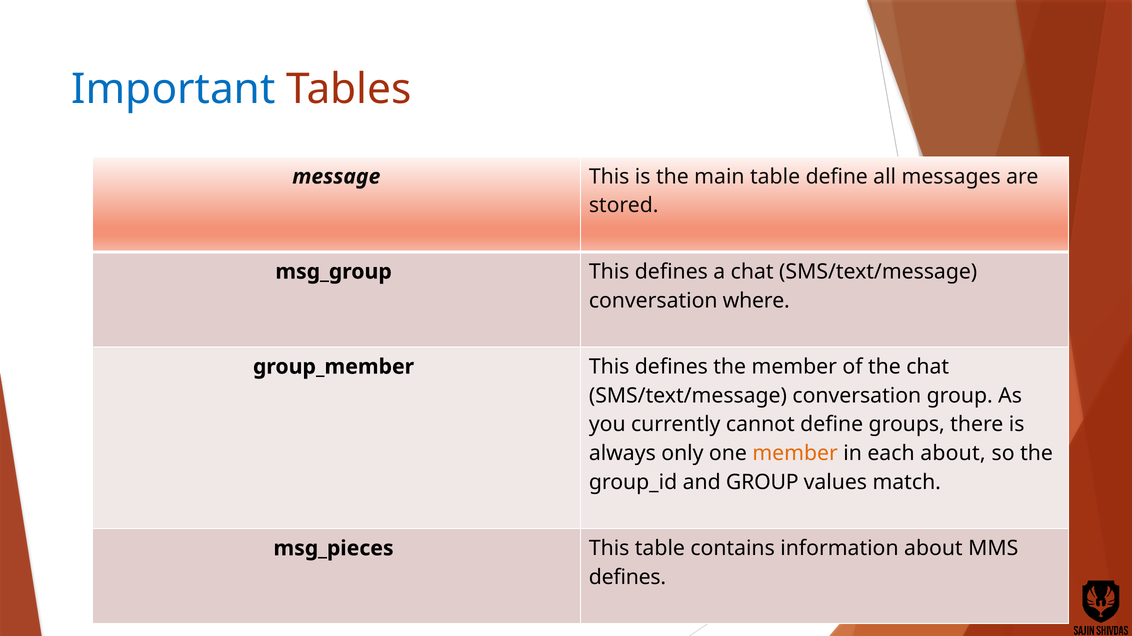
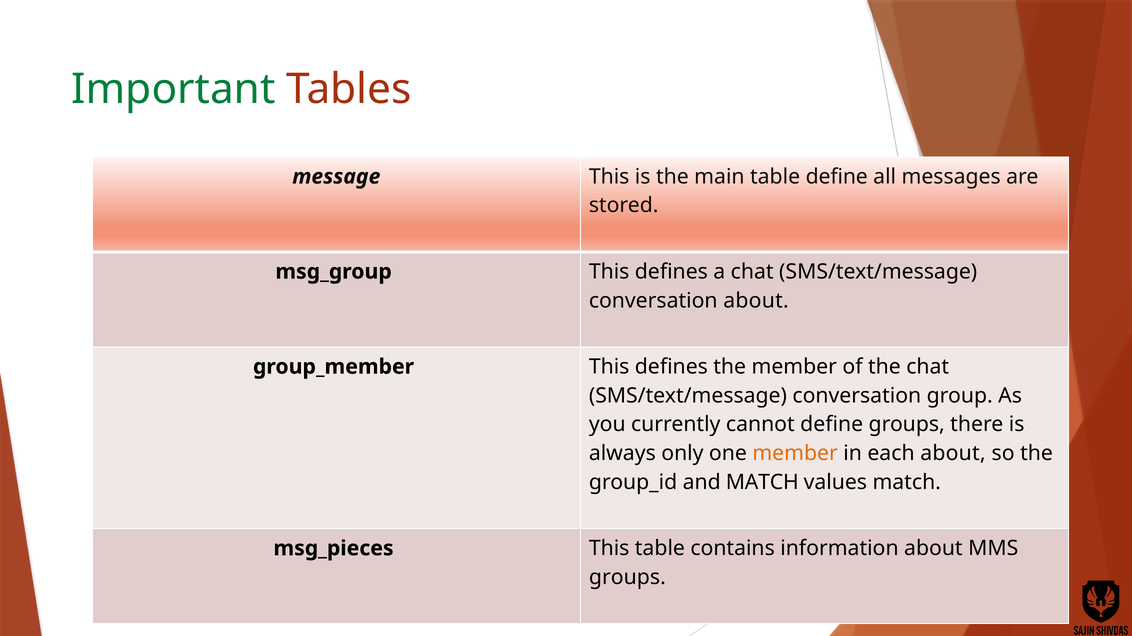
Important colour: blue -> green (173, 89)
conversation where: where -> about (756, 301)
and GROUP: GROUP -> MATCH (762, 483)
defines: defines -> groups (627, 578)
